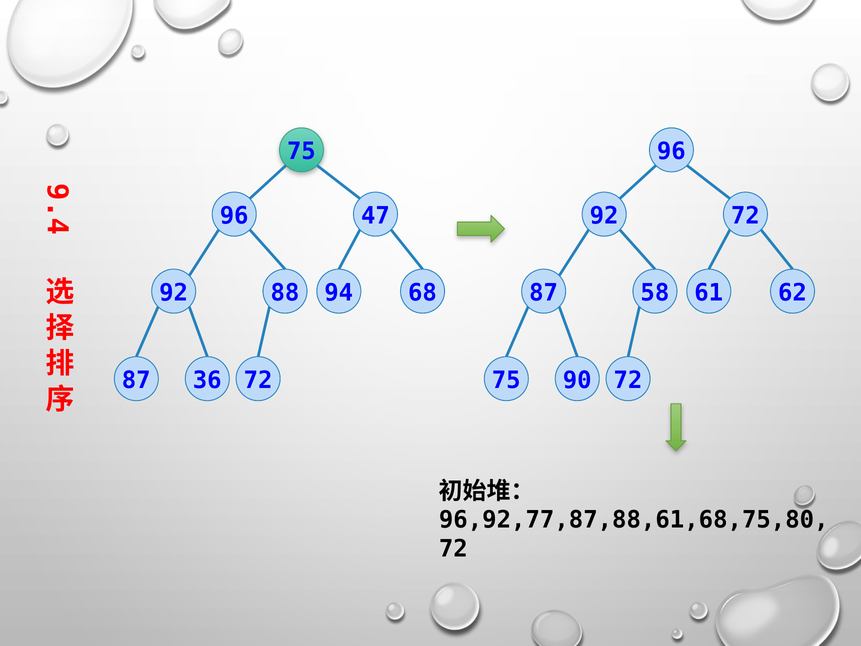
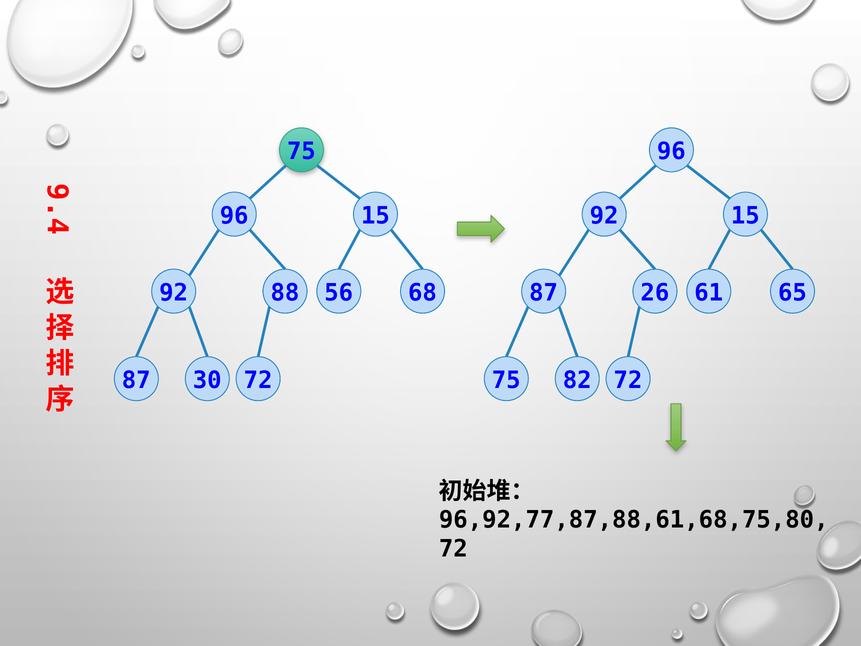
96 47: 47 -> 15 (375, 216)
92 72: 72 -> 15 (745, 216)
94: 94 -> 56 (339, 293)
58: 58 -> 26 (655, 293)
62: 62 -> 65 (792, 293)
36: 36 -> 30 (207, 380)
90: 90 -> 82 (577, 380)
